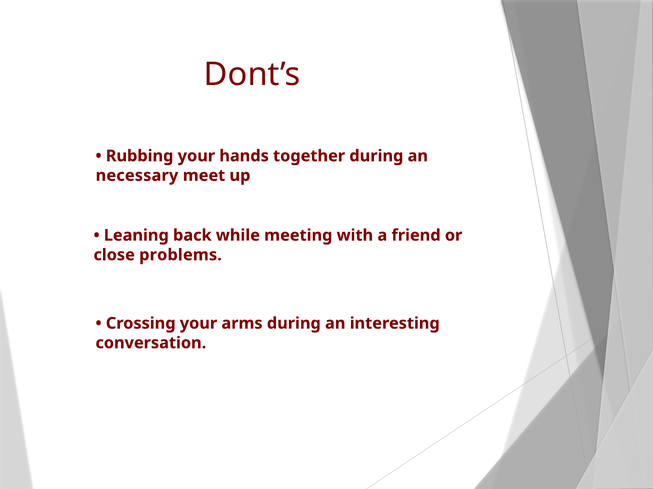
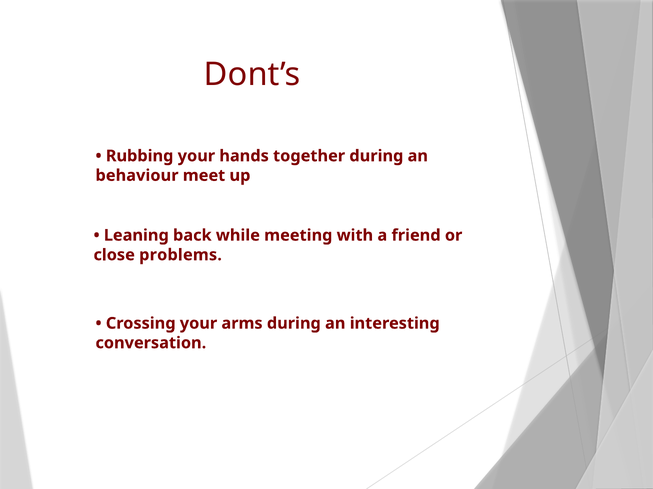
necessary: necessary -> behaviour (137, 176)
